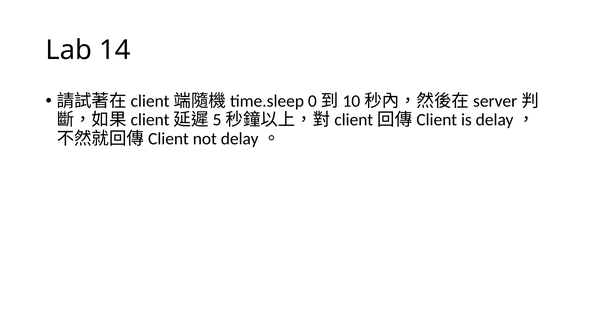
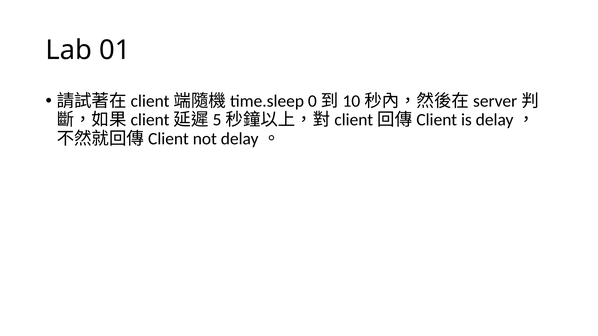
14: 14 -> 01 (115, 50)
